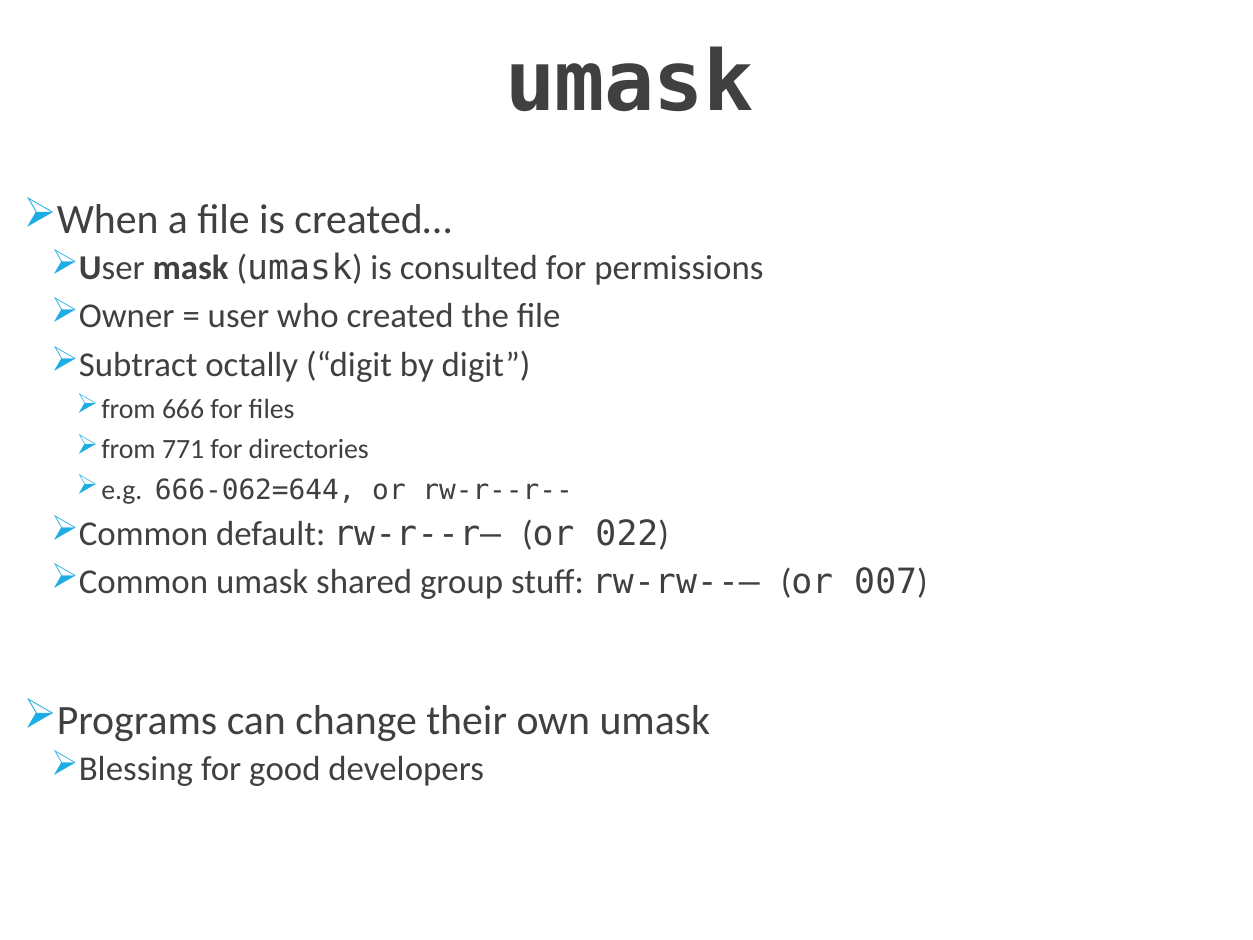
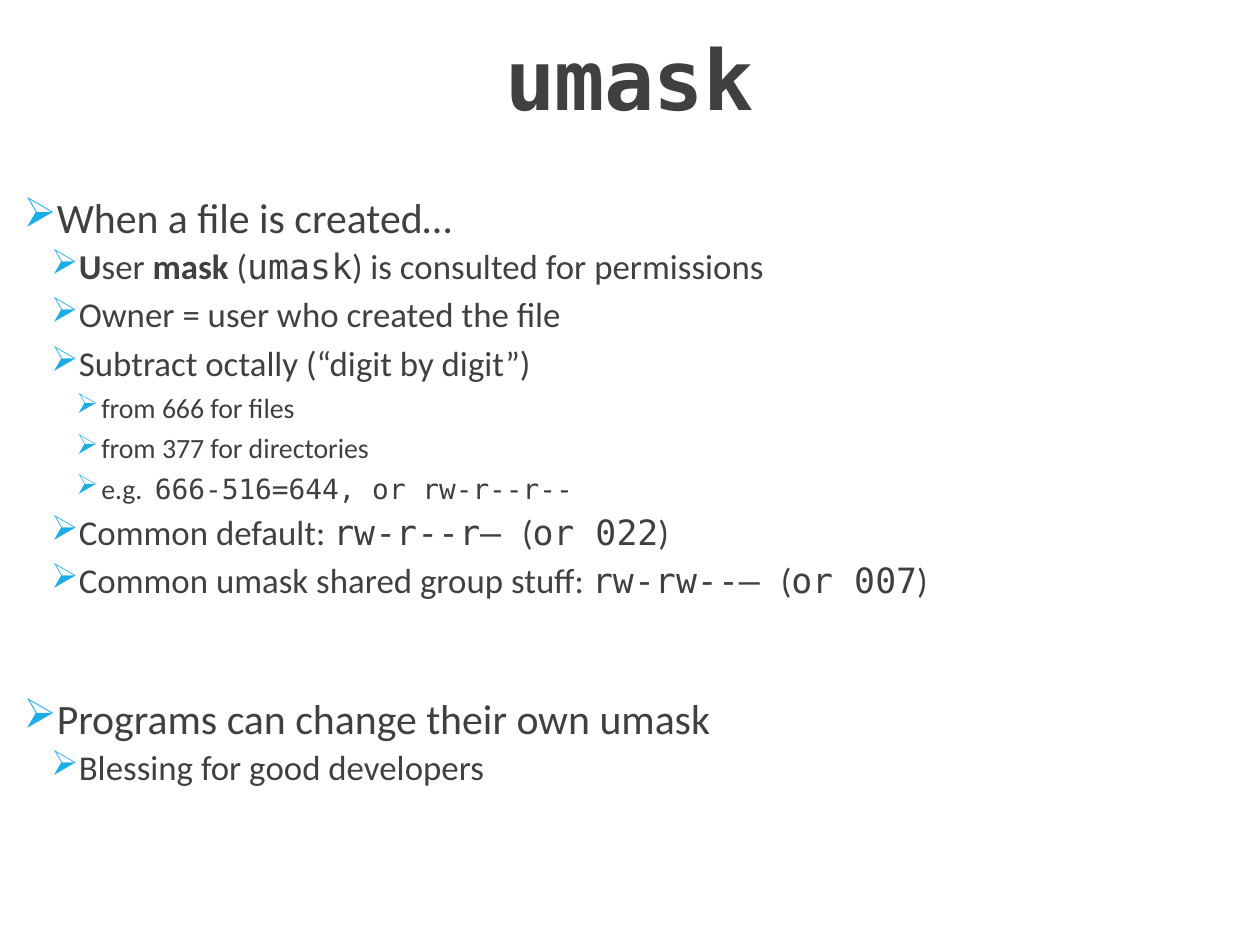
771: 771 -> 377 (183, 449)
666-062=644: 666-062=644 -> 666-516=644 (255, 490)
